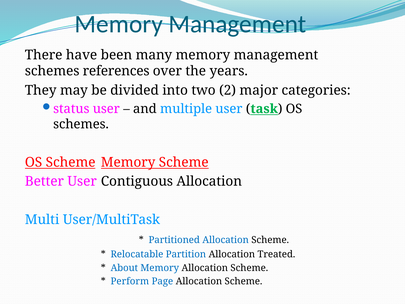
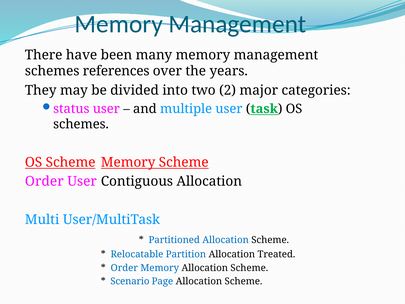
Better: Better -> Order (44, 181)
About: About -> Order (124, 268)
Perform: Perform -> Scenario (130, 281)
